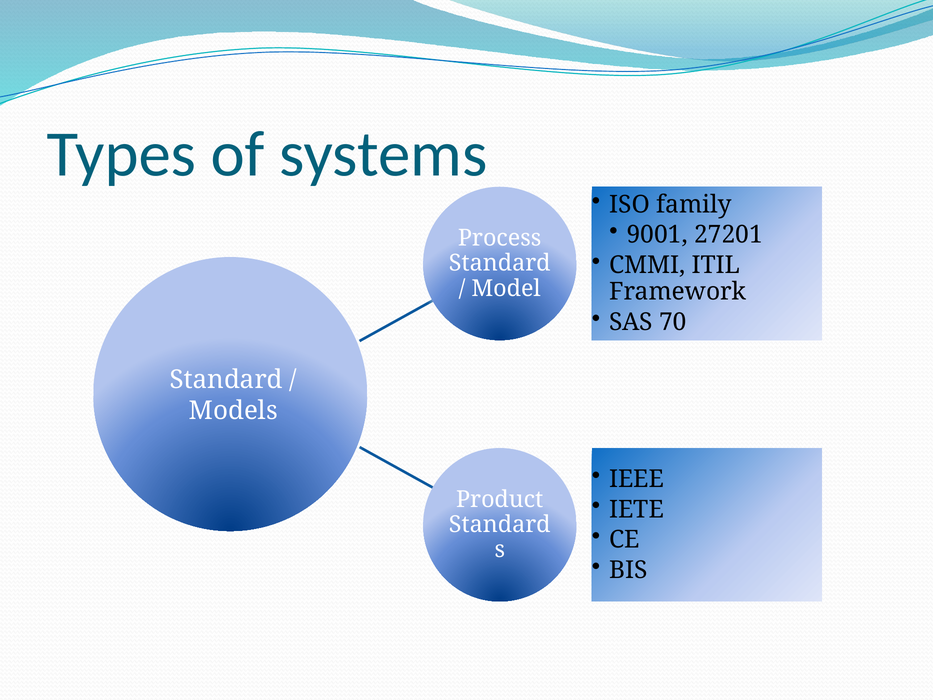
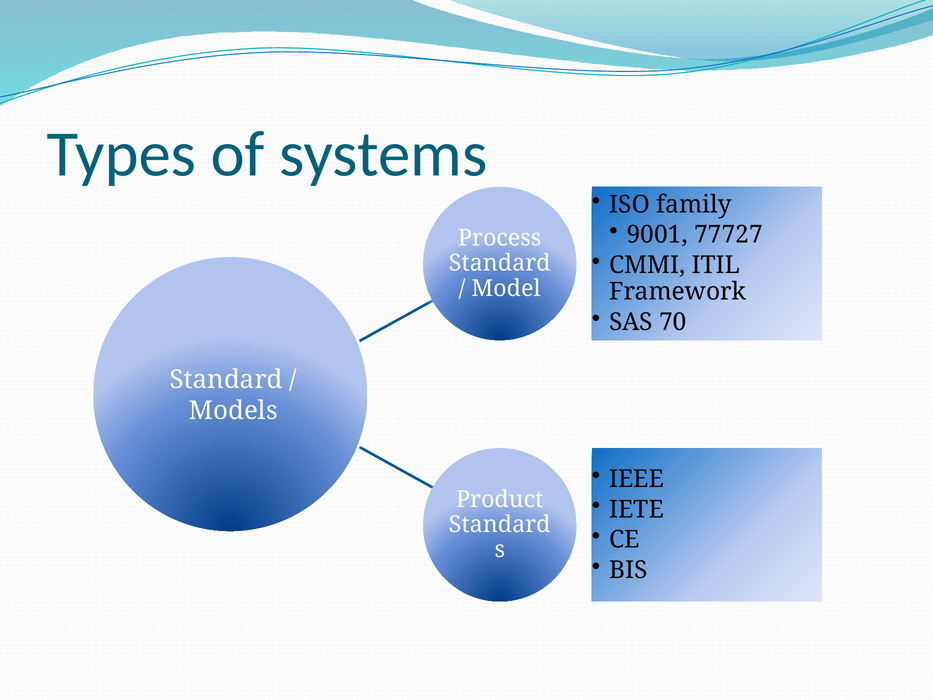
27201: 27201 -> 77727 (728, 235)
